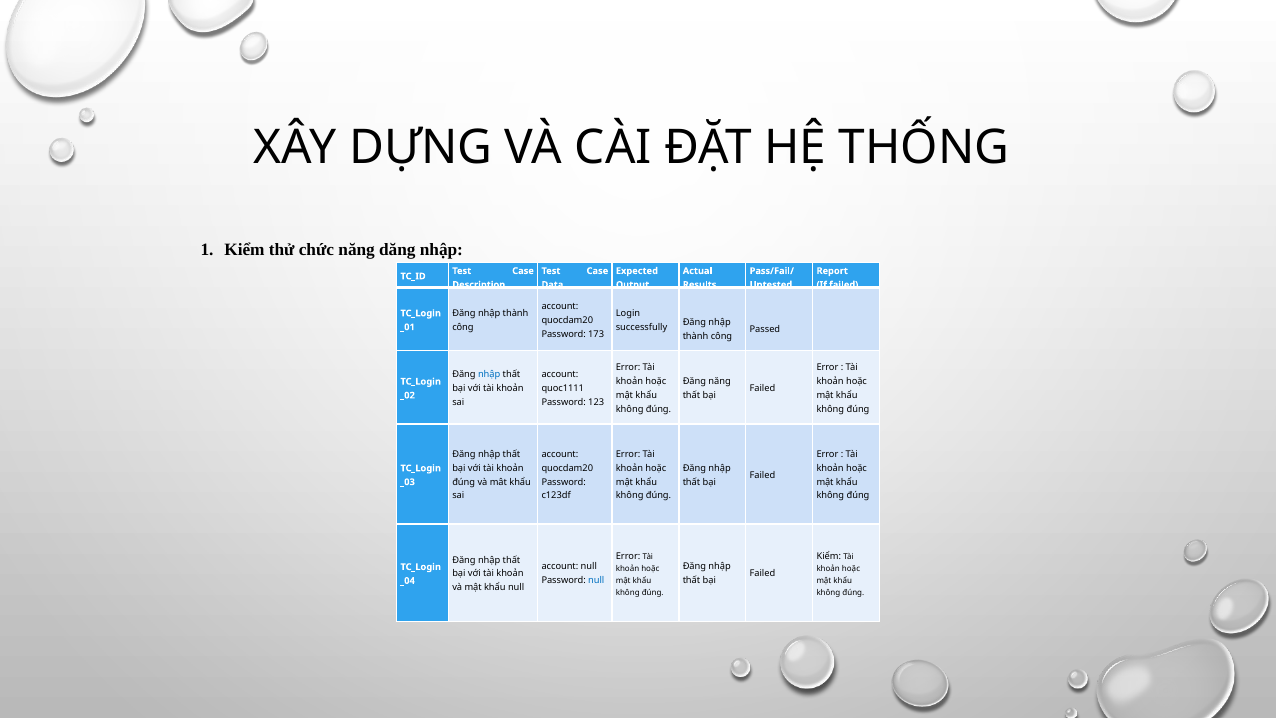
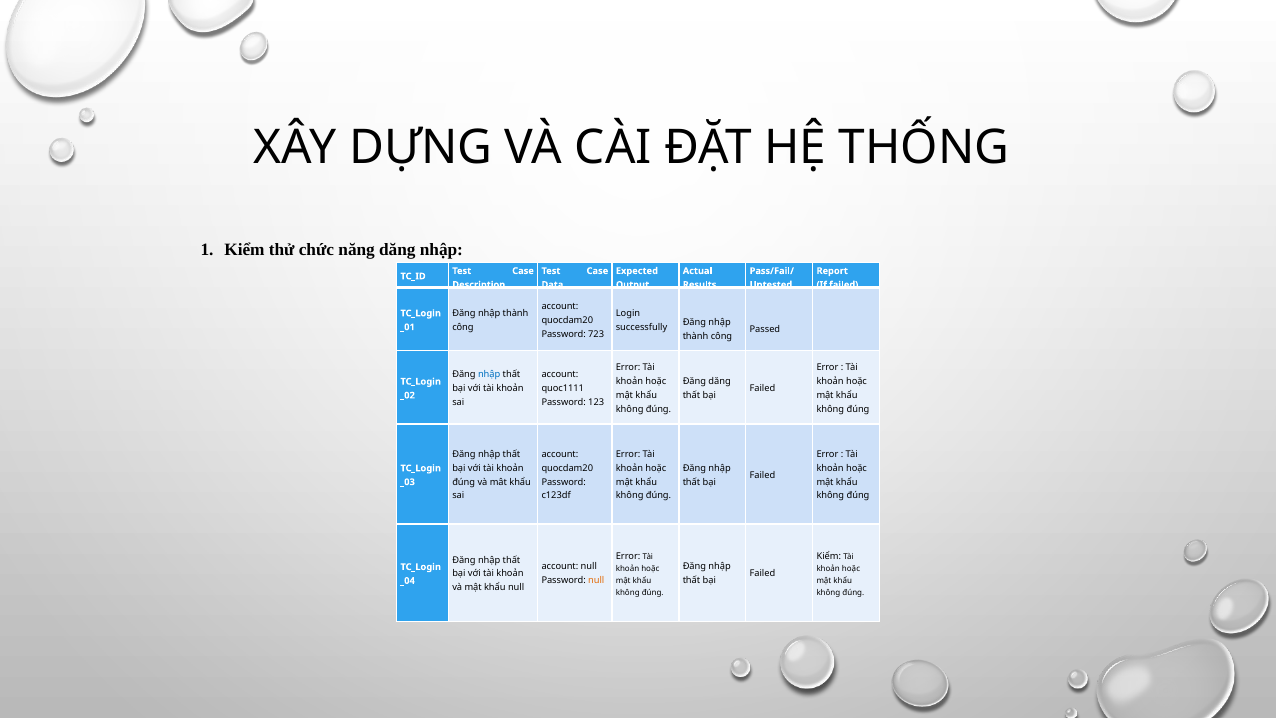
173: 173 -> 723 (596, 334)
Đăng năng: năng -> dăng (720, 381)
null colour: blue -> orange (596, 581)
